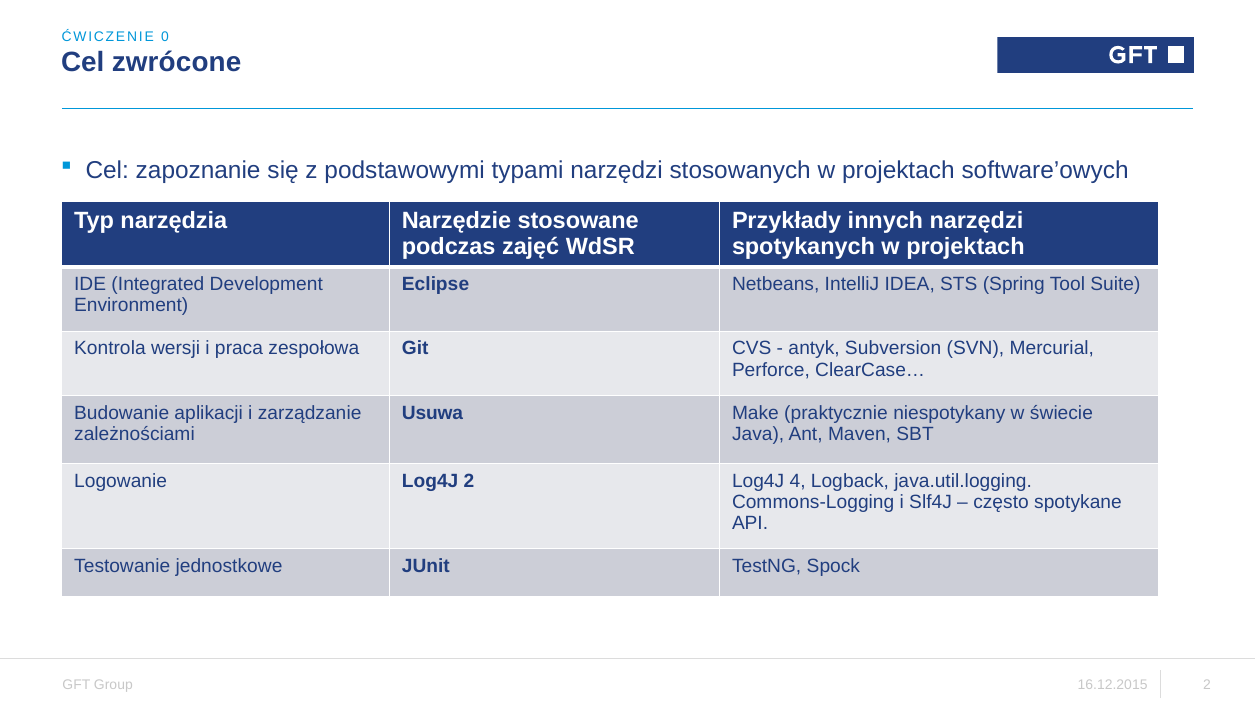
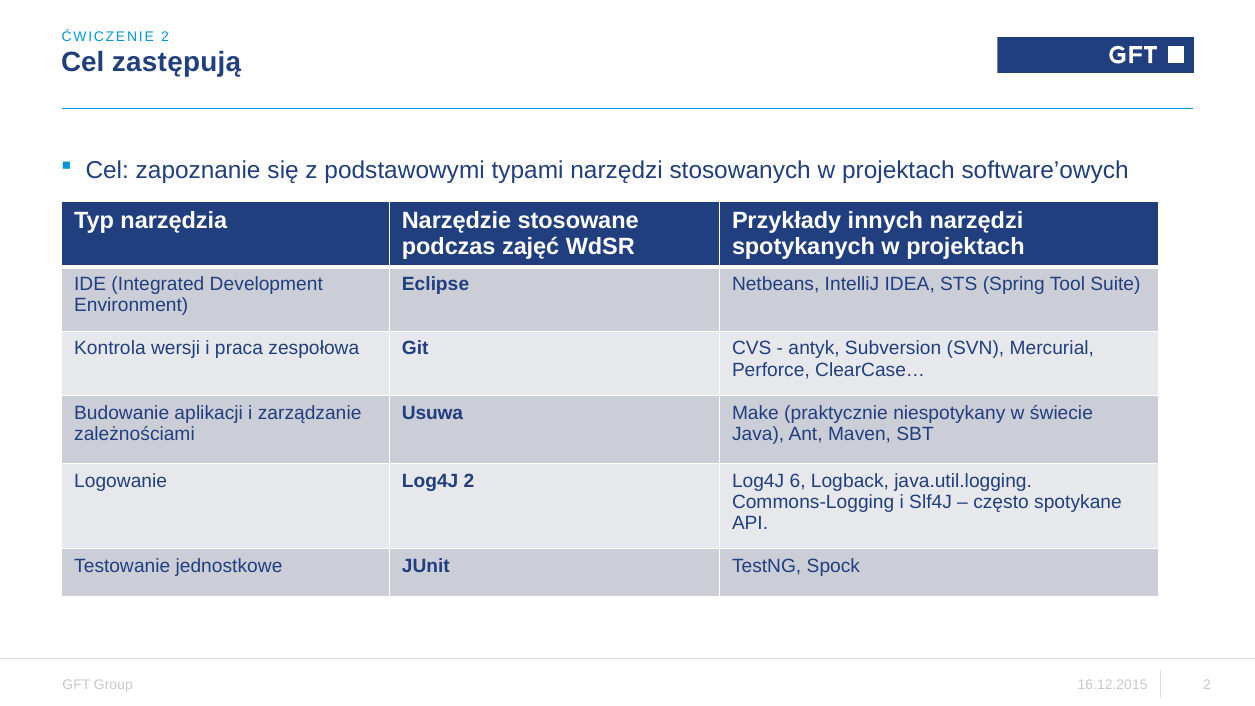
ĆWICZENIE 0: 0 -> 2 (165, 37)
zwrócone: zwrócone -> zastępują (177, 63)
4: 4 -> 6 (798, 481)
